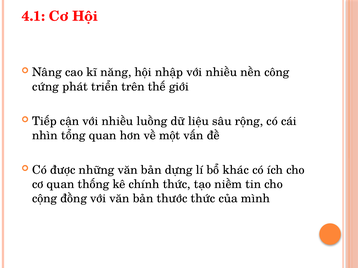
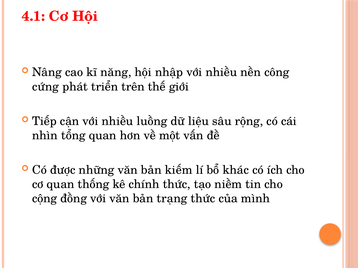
dựng: dựng -> kiếm (179, 170)
thước: thước -> trạng (172, 199)
